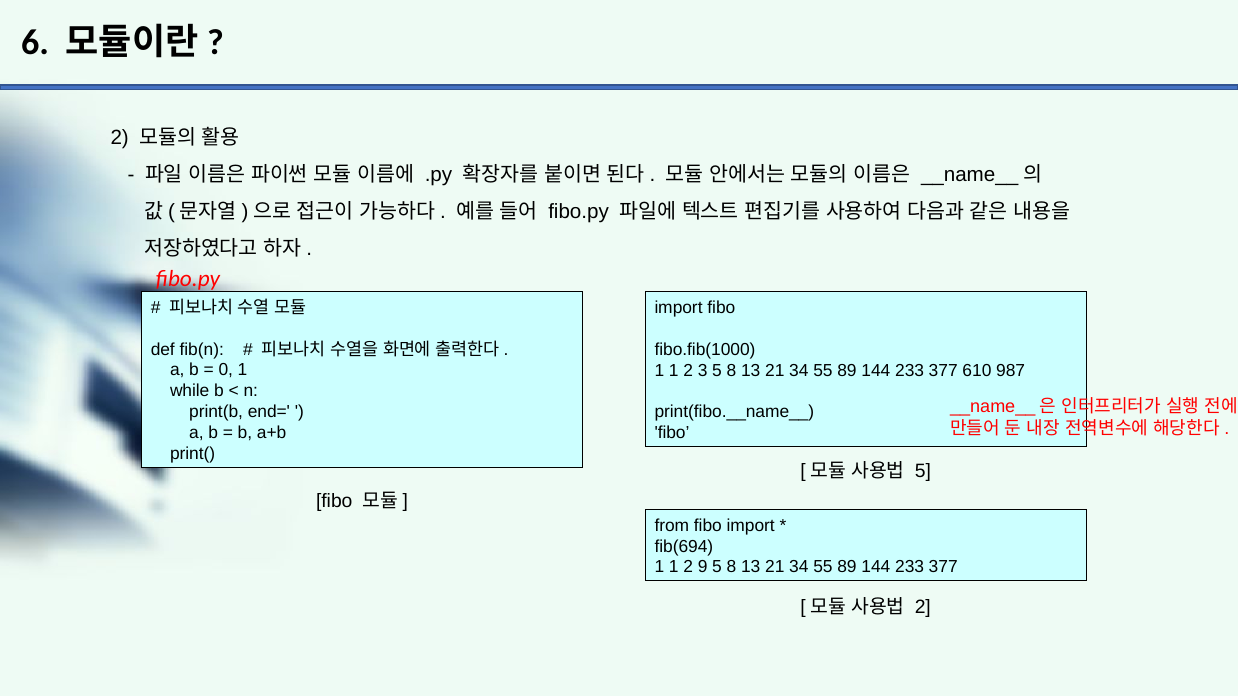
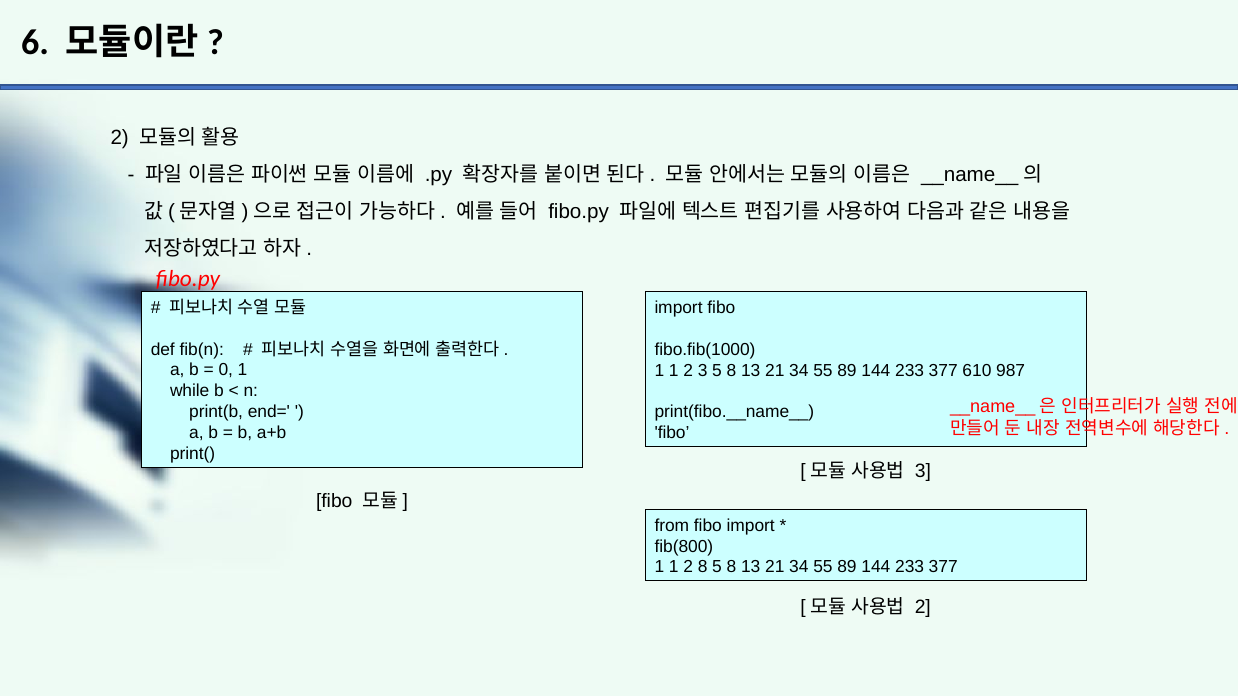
5: 5 -> 3 (923, 471)
fib(694: fib(694 -> fib(800 (684, 547)
2 9: 9 -> 8 (703, 567)
